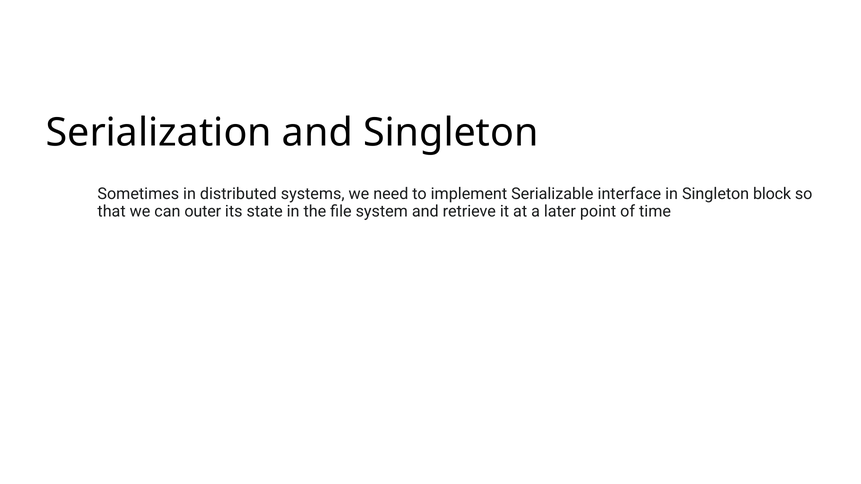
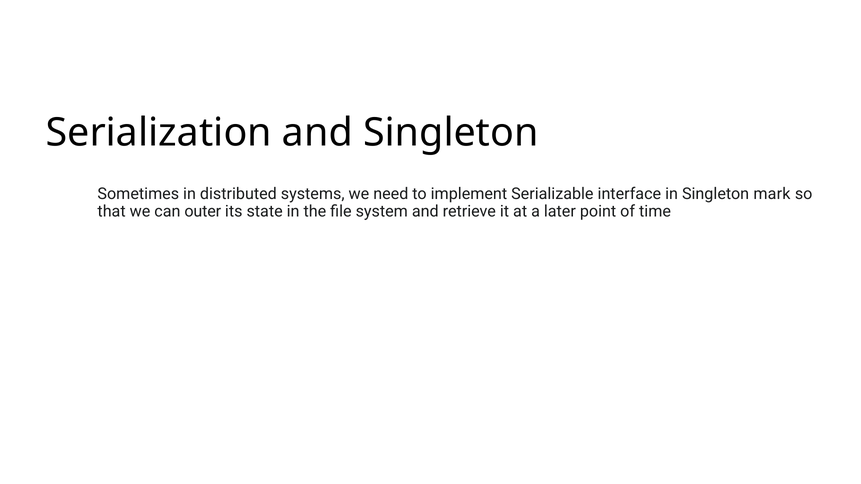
block: block -> mark (772, 194)
